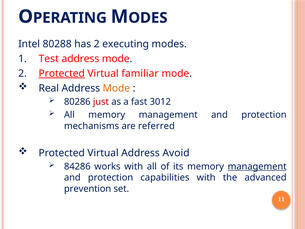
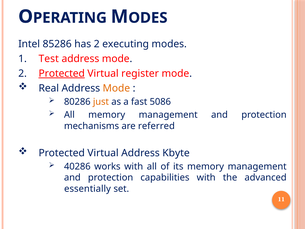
80288: 80288 -> 85286 (57, 44)
familiar: familiar -> register (140, 73)
just colour: red -> orange (101, 102)
3012: 3012 -> 5086 (160, 102)
Avoid: Avoid -> Kbyte (176, 153)
84286: 84286 -> 40286 (77, 166)
management underline: present -> none (257, 166)
prevention: prevention -> essentially (88, 189)
